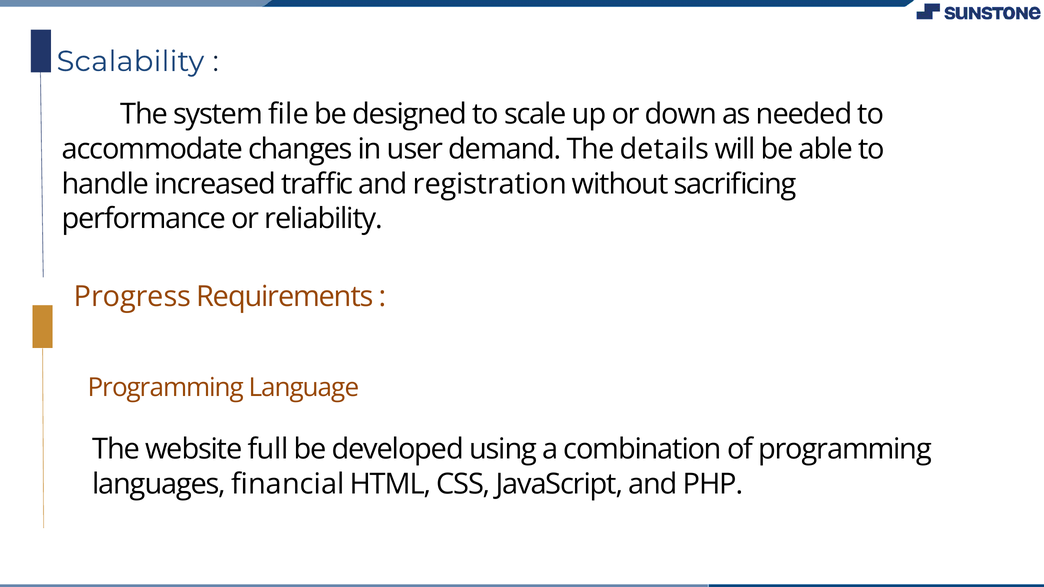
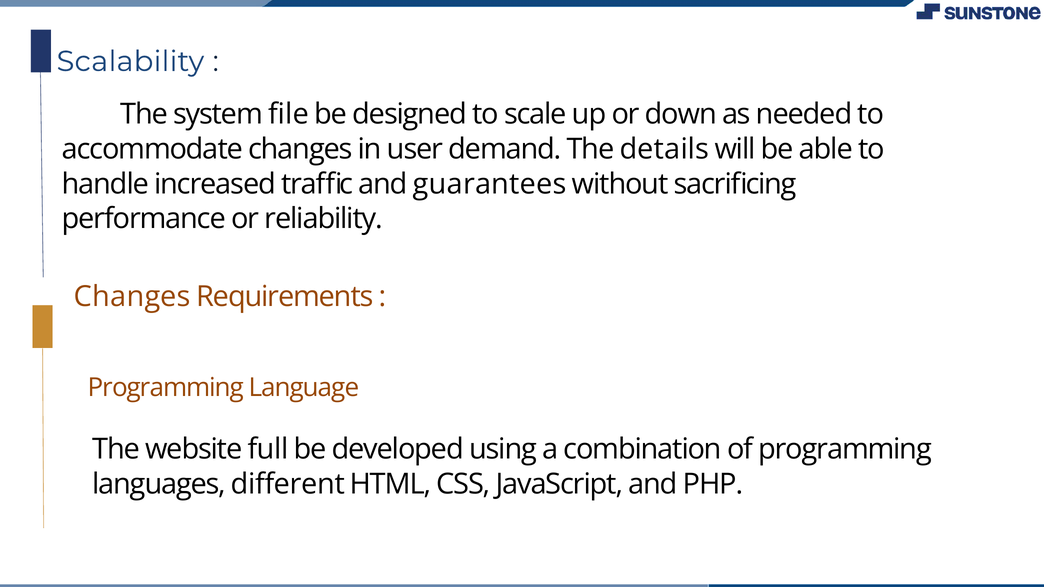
registration: registration -> guarantees (490, 184)
Progress: Progress -> Changes (132, 297)
financial: financial -> different (288, 484)
